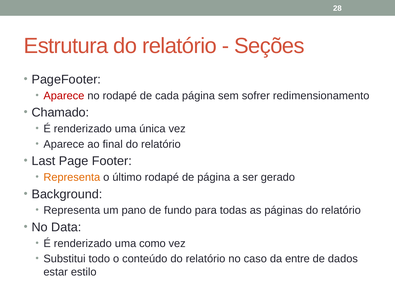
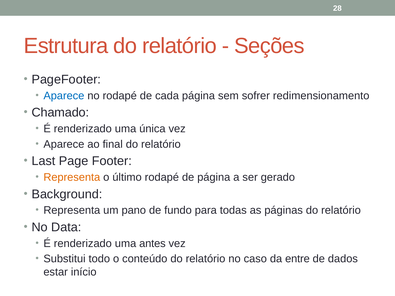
Aparece colour: red -> blue (64, 96)
como: como -> antes (152, 244)
estilo: estilo -> início (84, 272)
